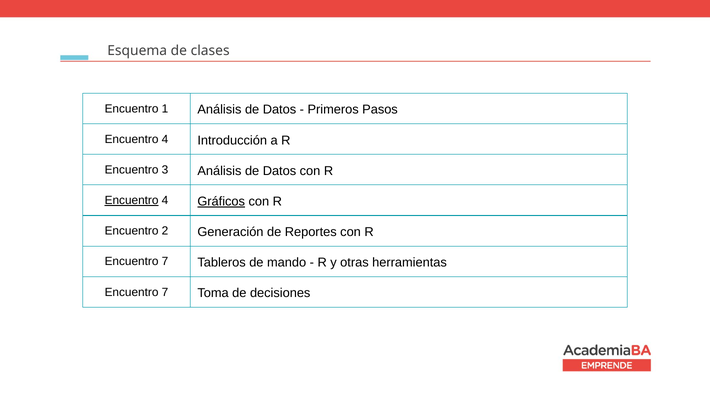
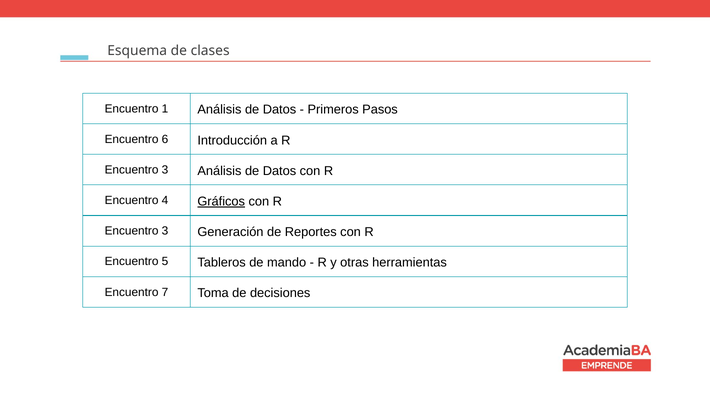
4: 4 -> 6 (165, 139)
Encuentro underline: present -> none (132, 201)
2: 2 -> 3 (165, 231)
7: 7 -> 5 (165, 262)
